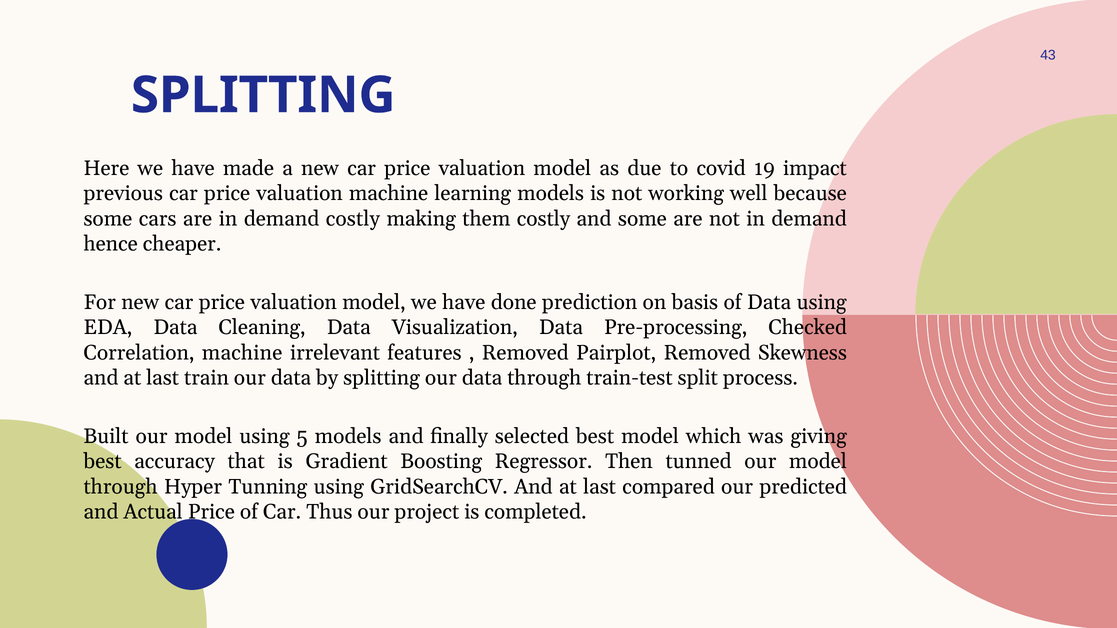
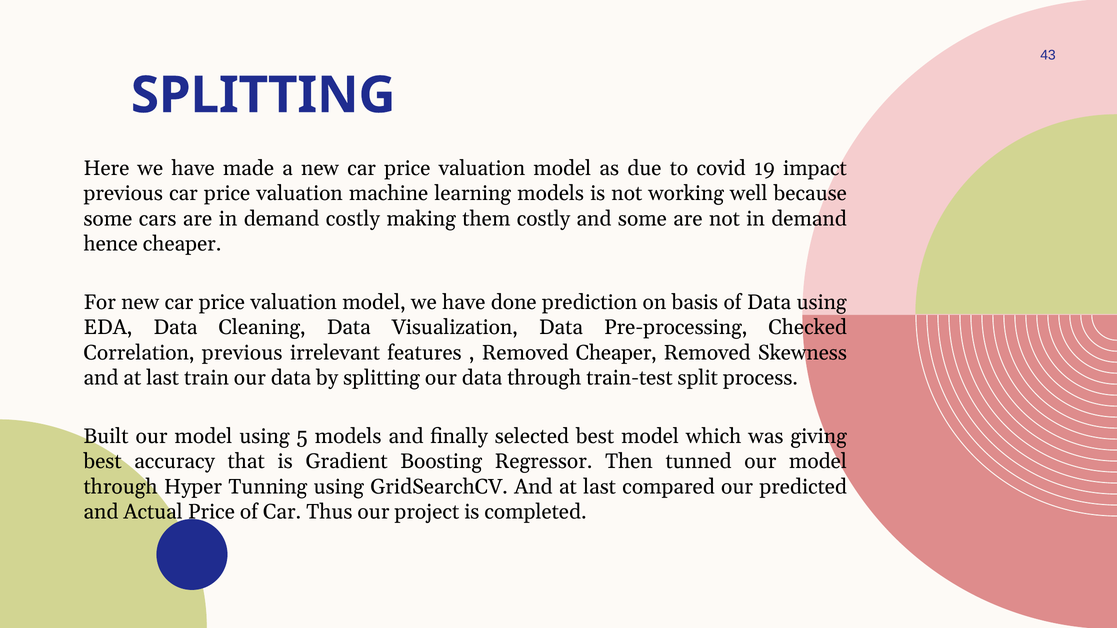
Correlation machine: machine -> previous (242, 353)
Removed Pairplot: Pairplot -> Cheaper (616, 353)
